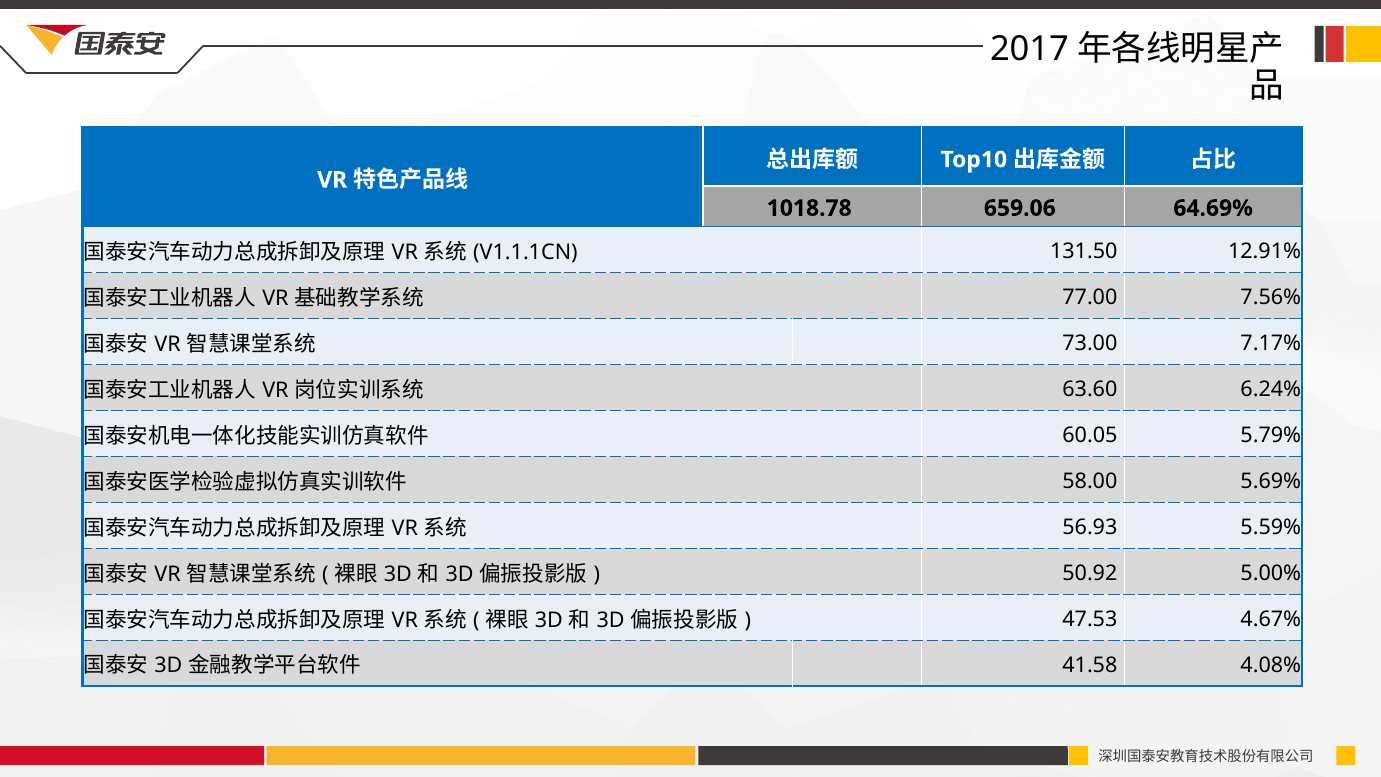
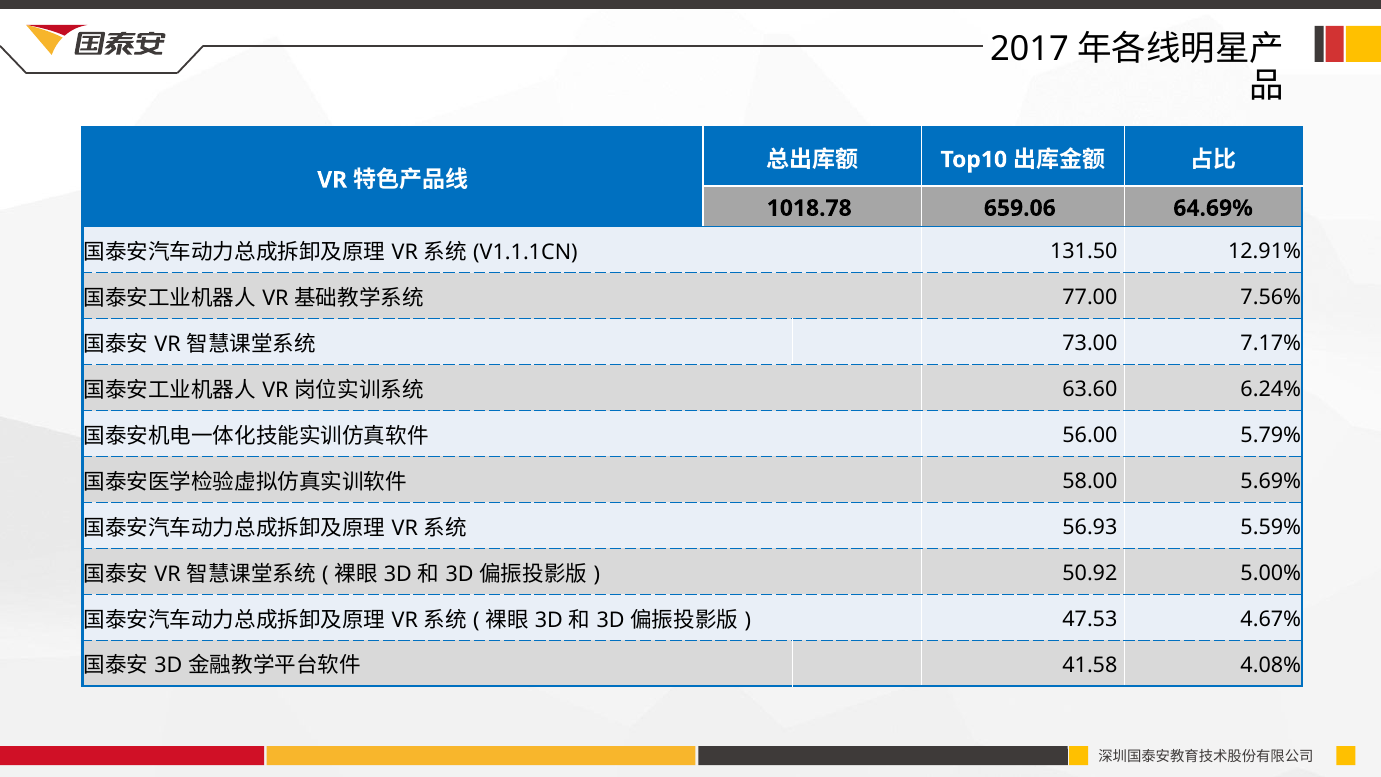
60.05: 60.05 -> 56.00 (1090, 435)
